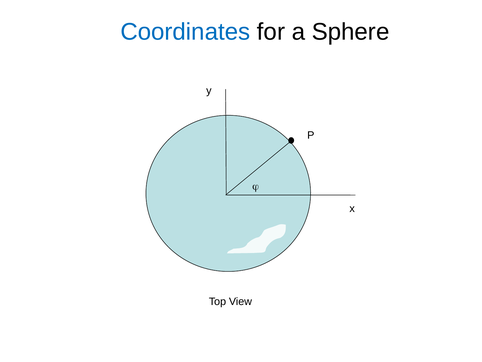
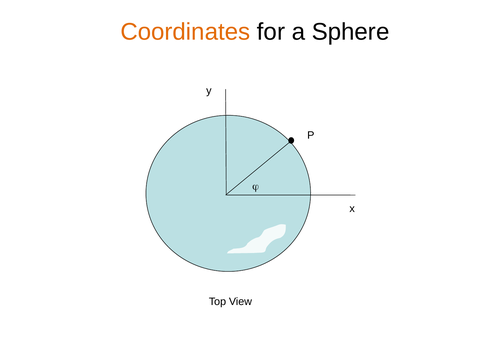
Coordinates colour: blue -> orange (185, 32)
